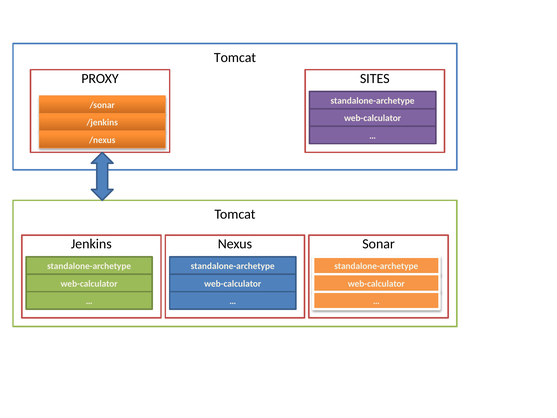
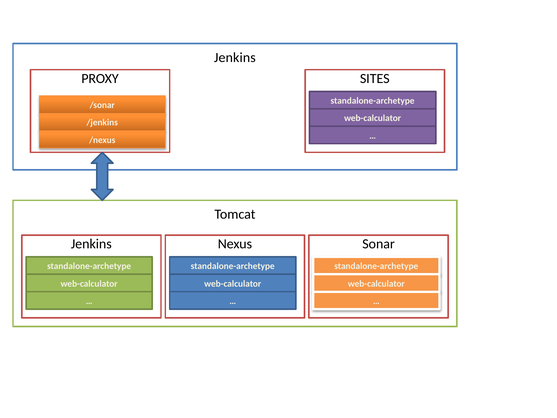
Tomcat: Tomcat -> Jenkins (235, 57)
